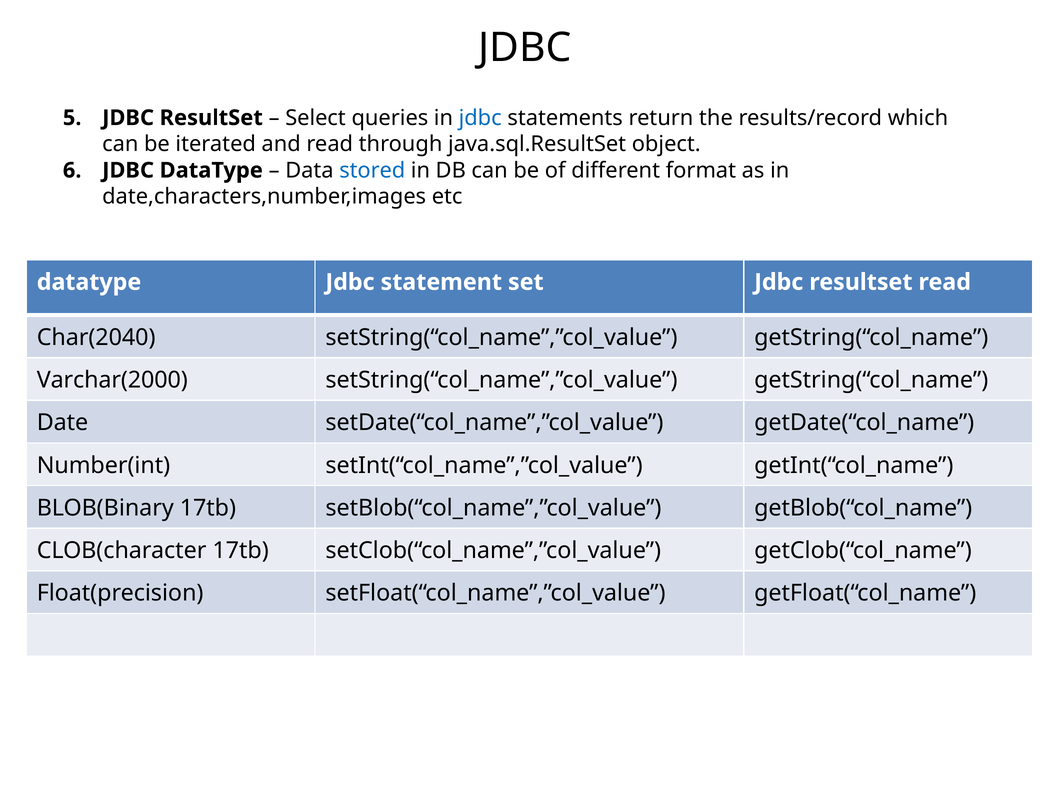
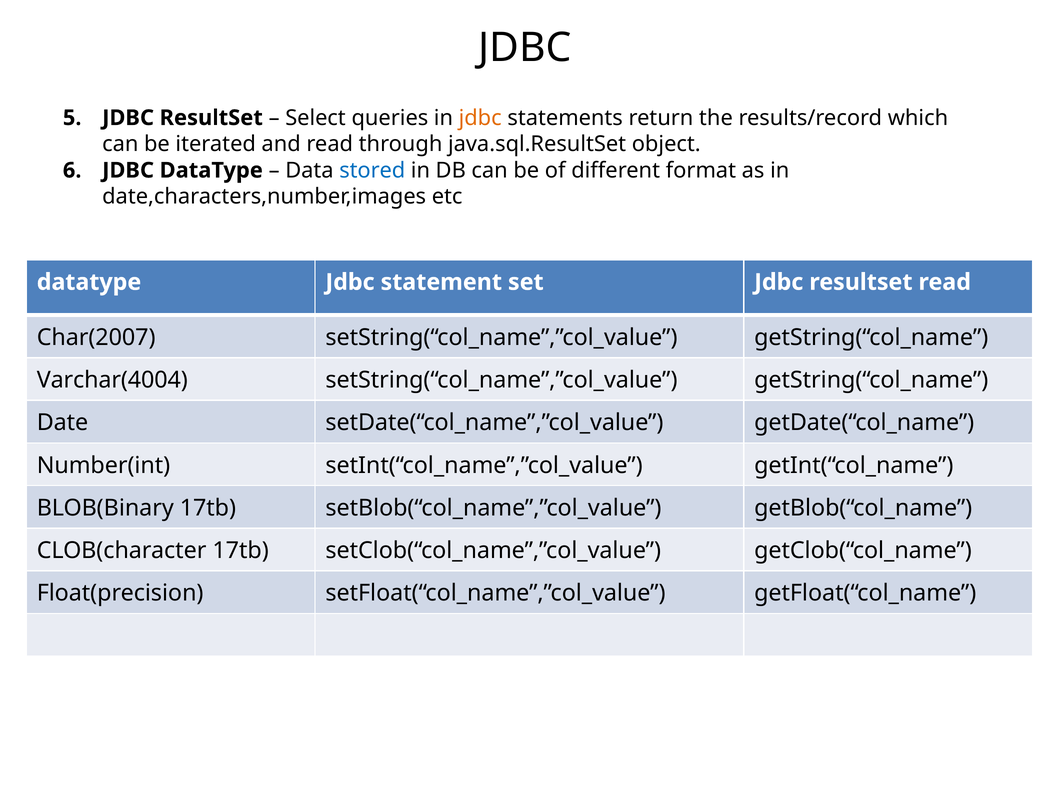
jdbc colour: blue -> orange (480, 118)
Char(2040: Char(2040 -> Char(2007 (96, 337)
Varchar(2000: Varchar(2000 -> Varchar(4004 (112, 380)
